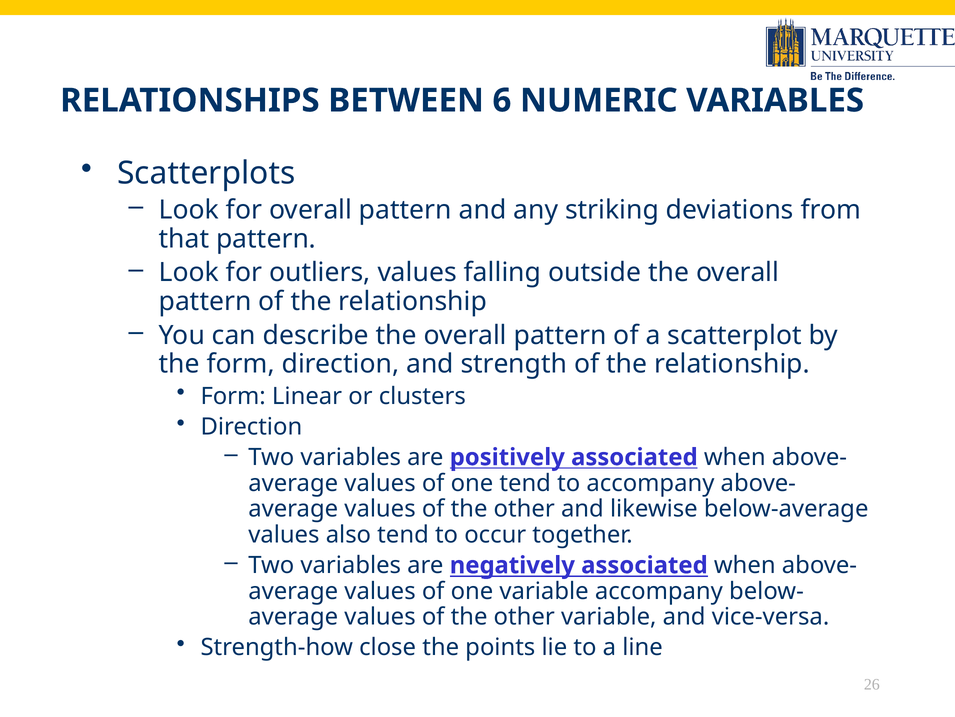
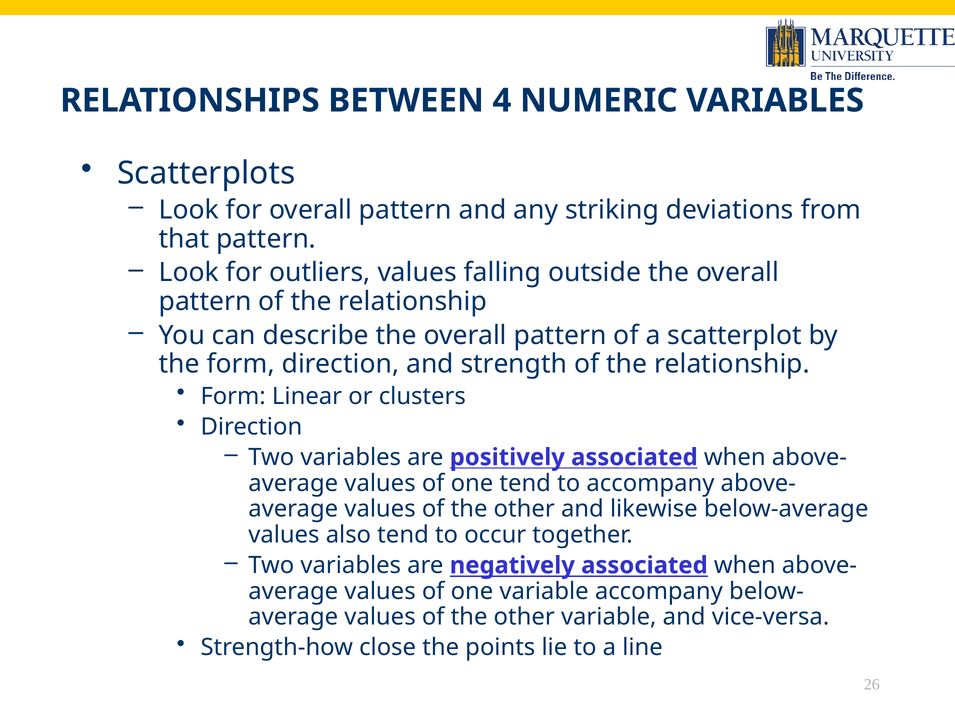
6: 6 -> 4 (502, 100)
